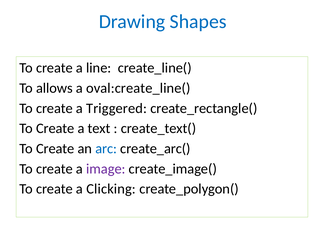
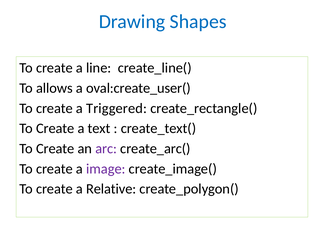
oval:create_line(: oval:create_line( -> oval:create_user( (138, 88)
arc colour: blue -> purple (106, 149)
Clicking: Clicking -> Relative (111, 189)
